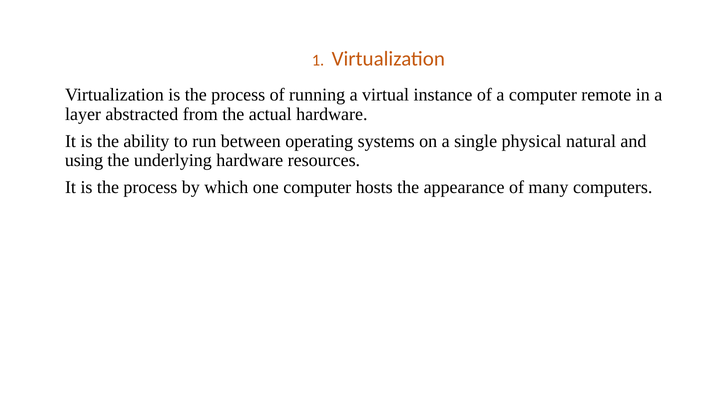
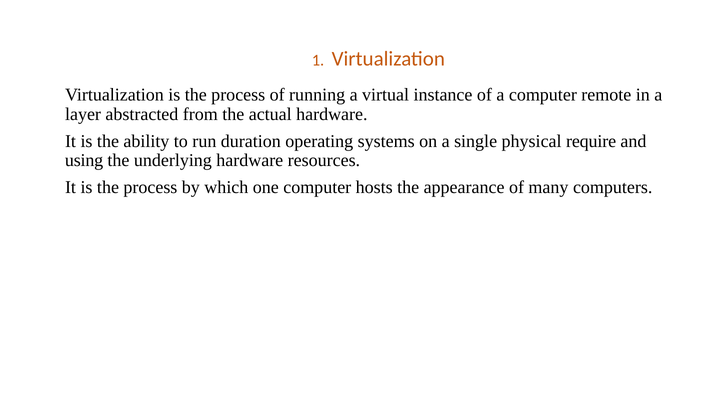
between: between -> duration (251, 141)
natural: natural -> require (591, 141)
